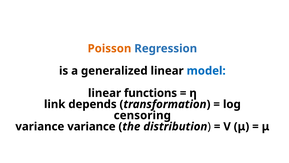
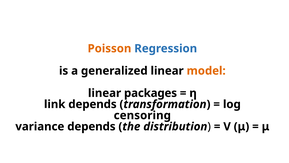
model colour: blue -> orange (206, 71)
functions: functions -> packages (151, 93)
variance variance: variance -> depends (91, 126)
